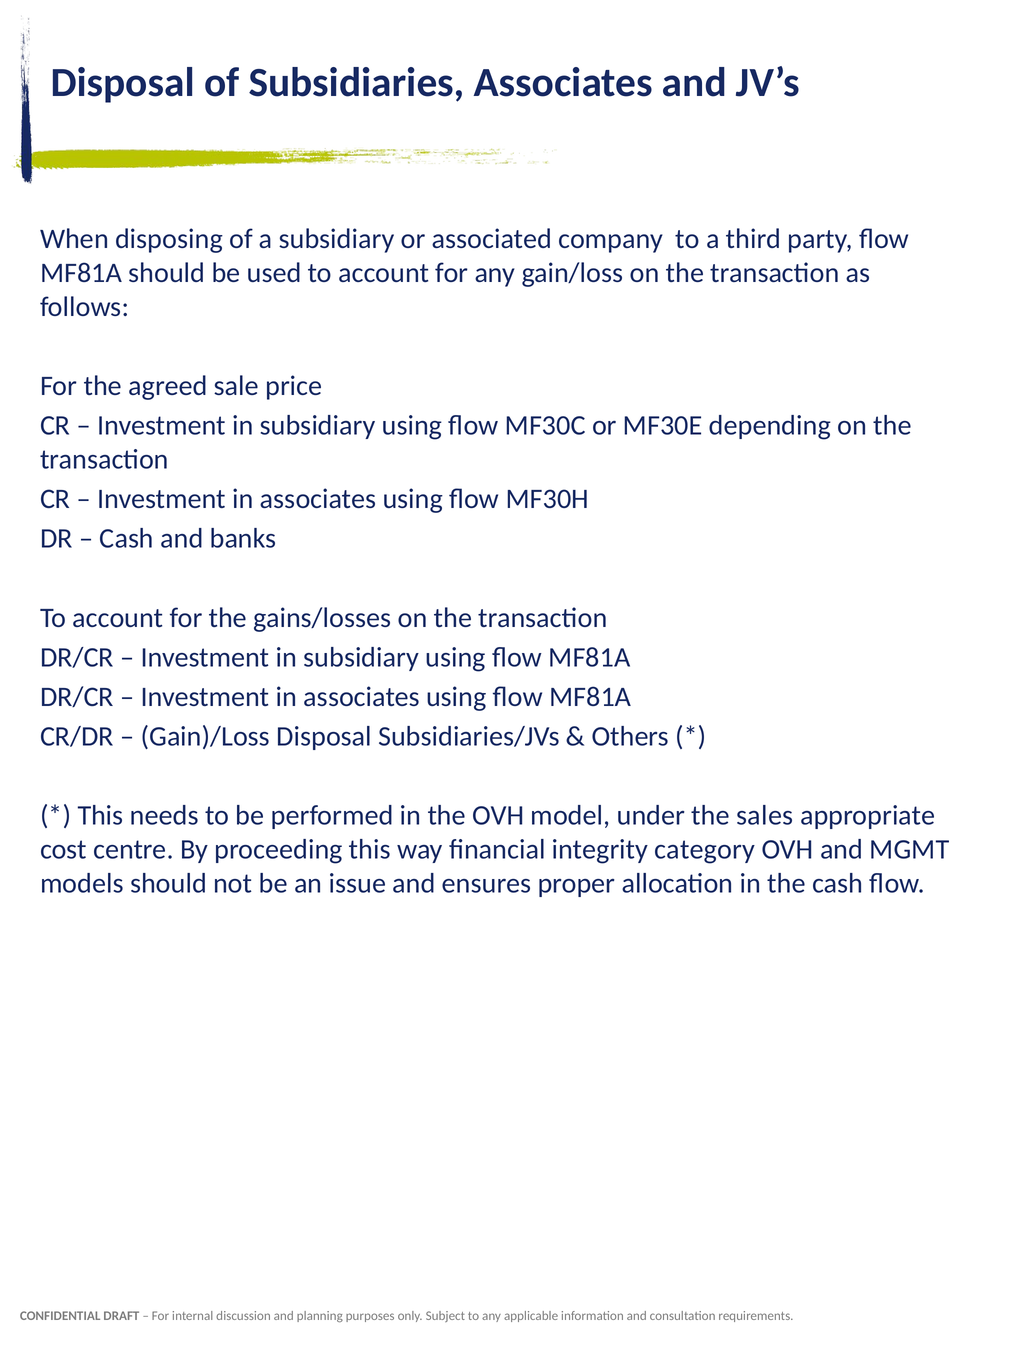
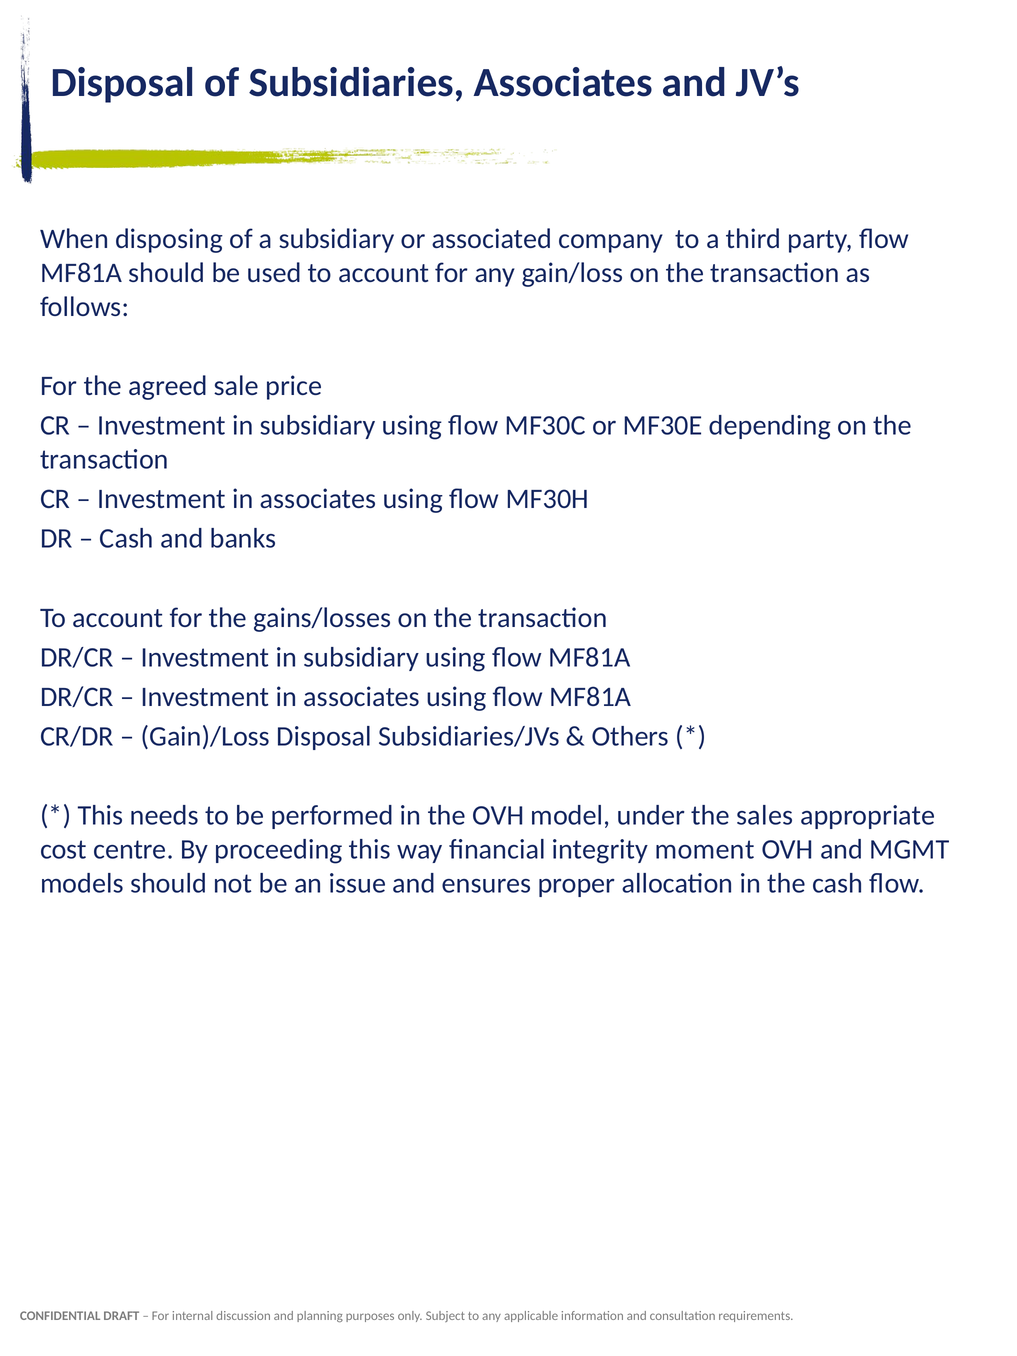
category: category -> moment (705, 849)
